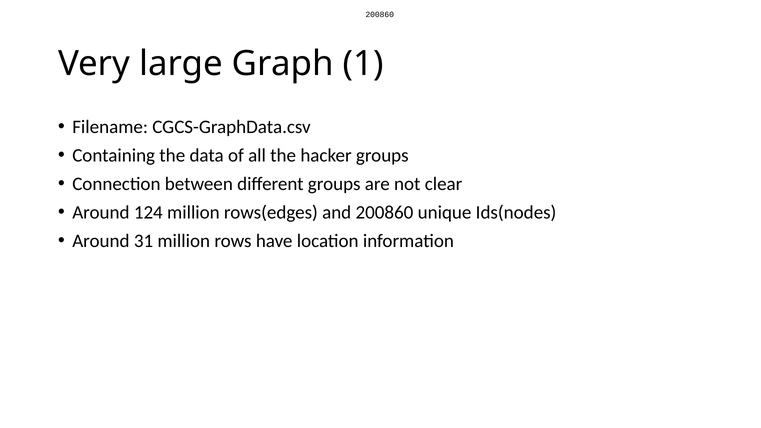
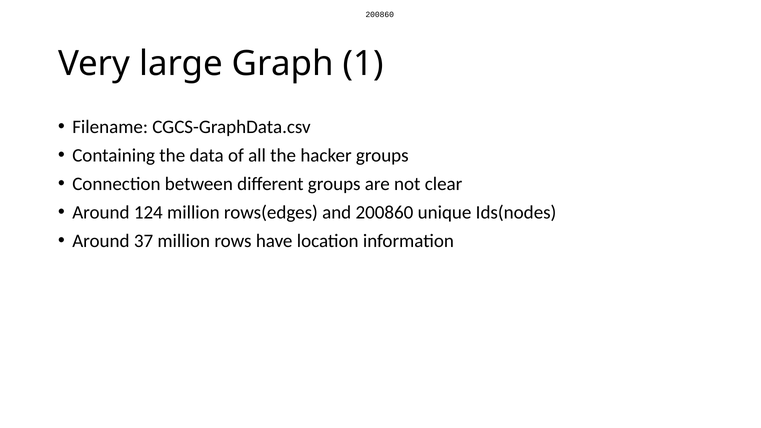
31: 31 -> 37 (144, 241)
